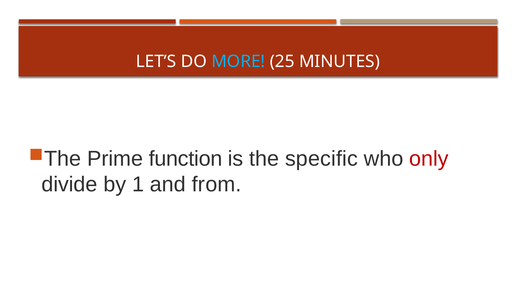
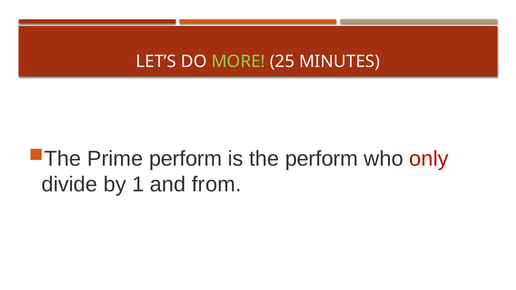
MORE colour: light blue -> light green (238, 62)
Prime function: function -> perform (186, 159)
the specific: specific -> perform (322, 159)
